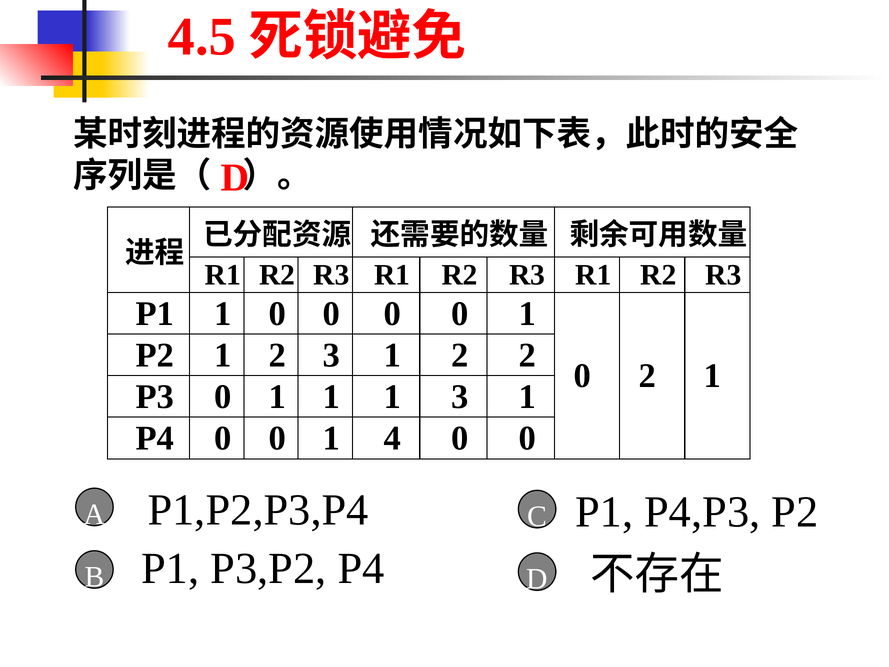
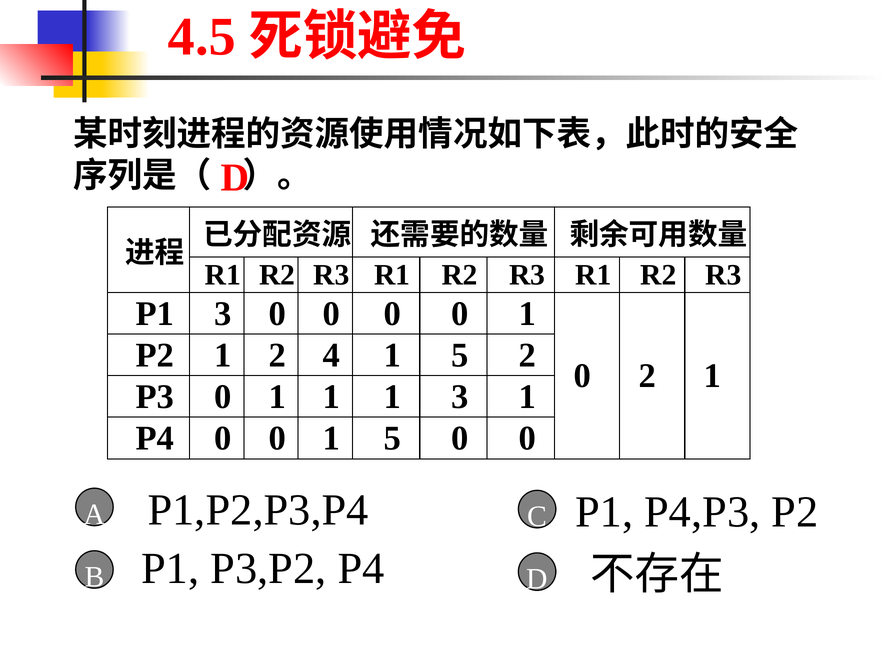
P1 1: 1 -> 3 (223, 313)
2 3: 3 -> 4 (331, 355)
2: 2 -> 5 (460, 355)
0 1 4: 4 -> 5 (392, 438)
